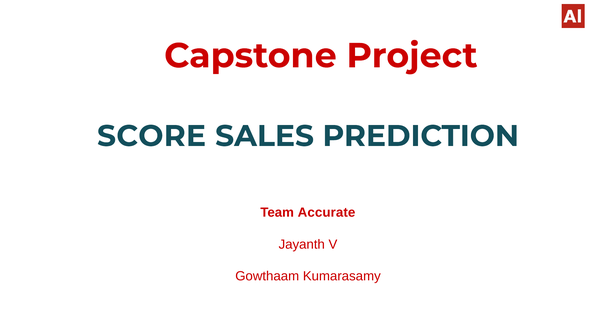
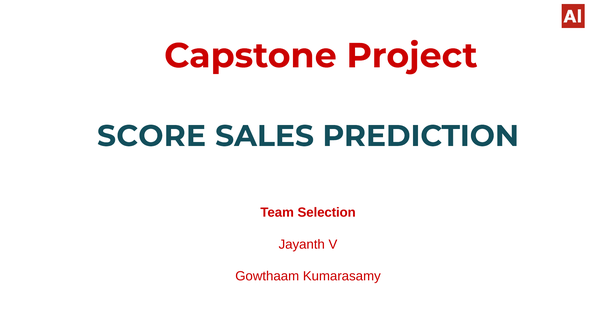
Accurate: Accurate -> Selection (327, 212)
